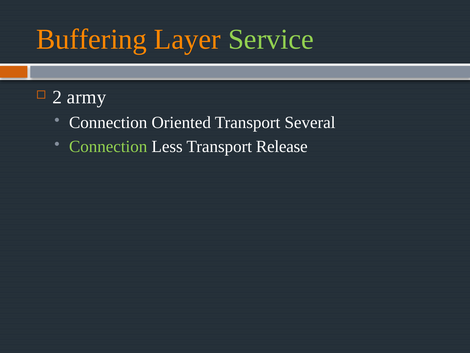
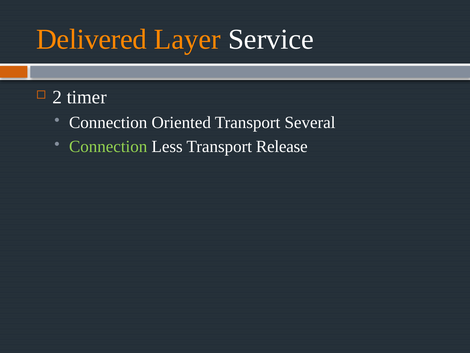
Buffering: Buffering -> Delivered (92, 39)
Service colour: light green -> white (271, 39)
army: army -> timer (87, 97)
